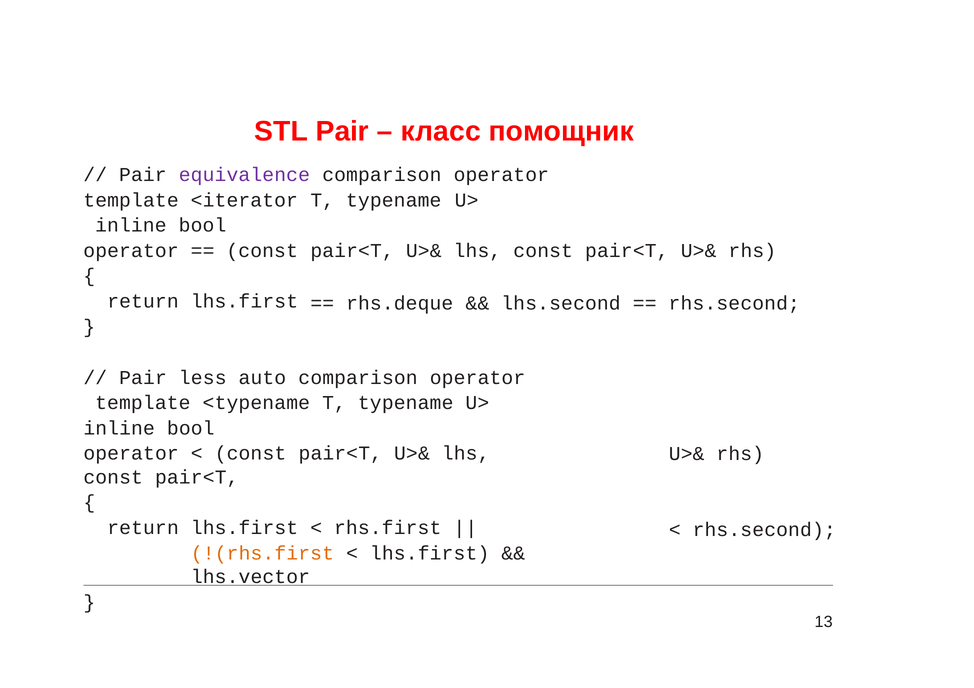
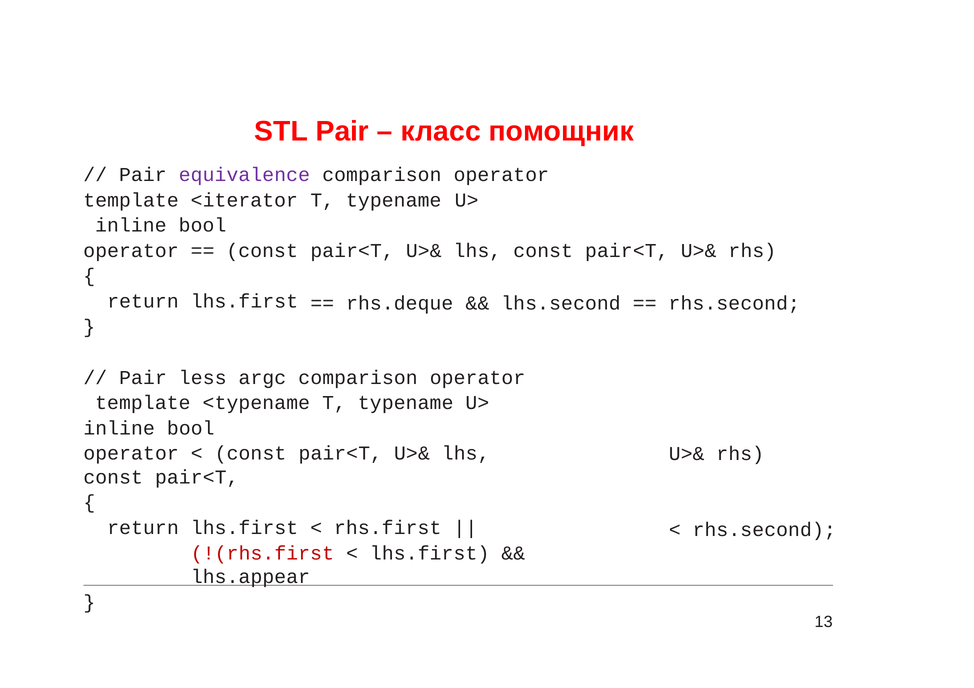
auto: auto -> argc (262, 378)
!(rhs.first colour: orange -> red (262, 553)
lhs.vector: lhs.vector -> lhs.appear (250, 577)
